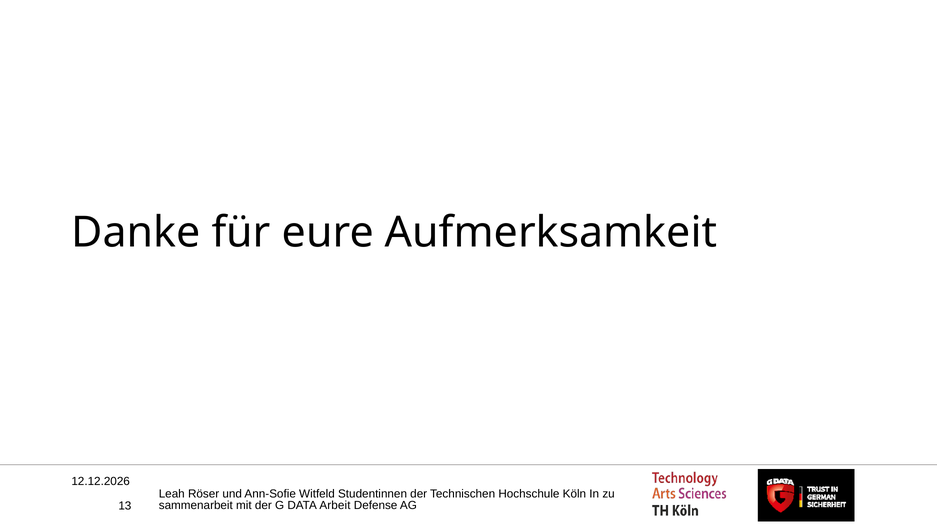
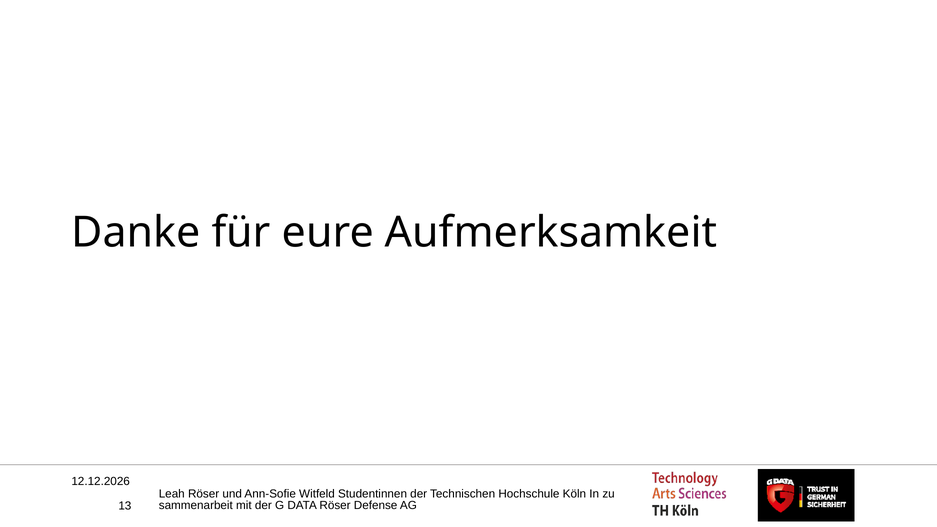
DATA Arbeit: Arbeit -> Röser (335, 505)
